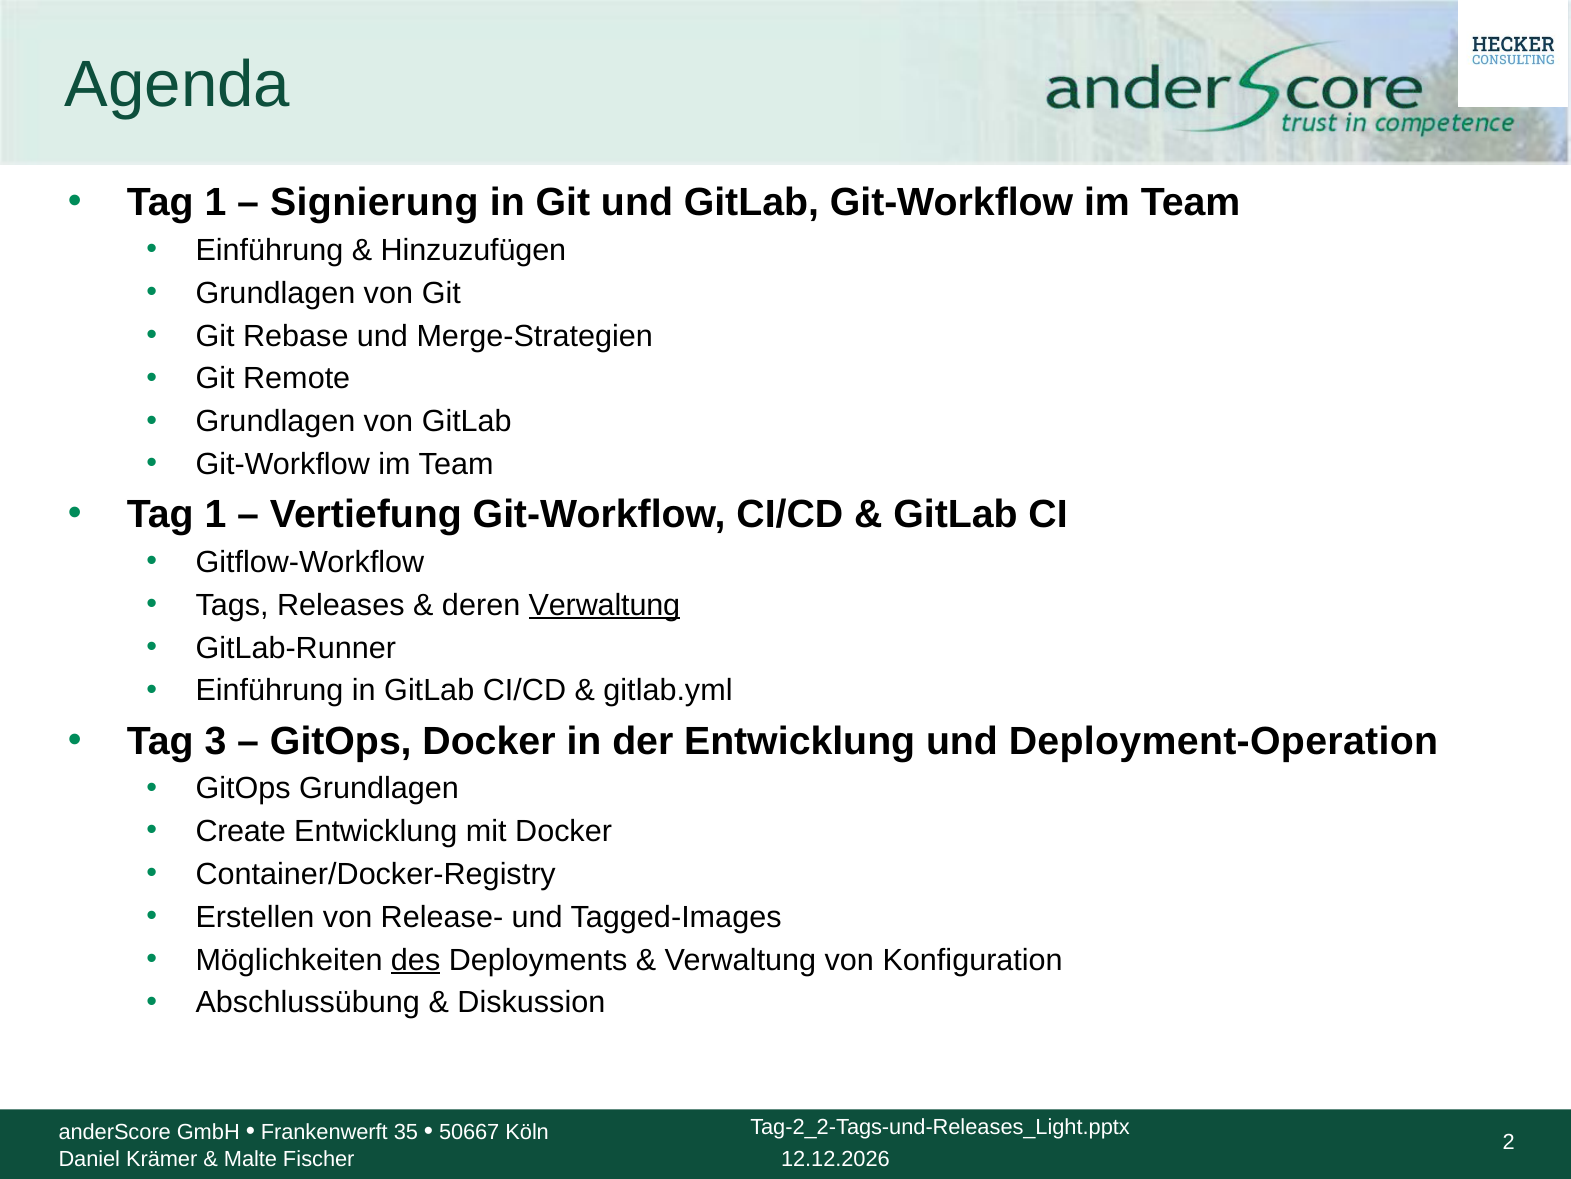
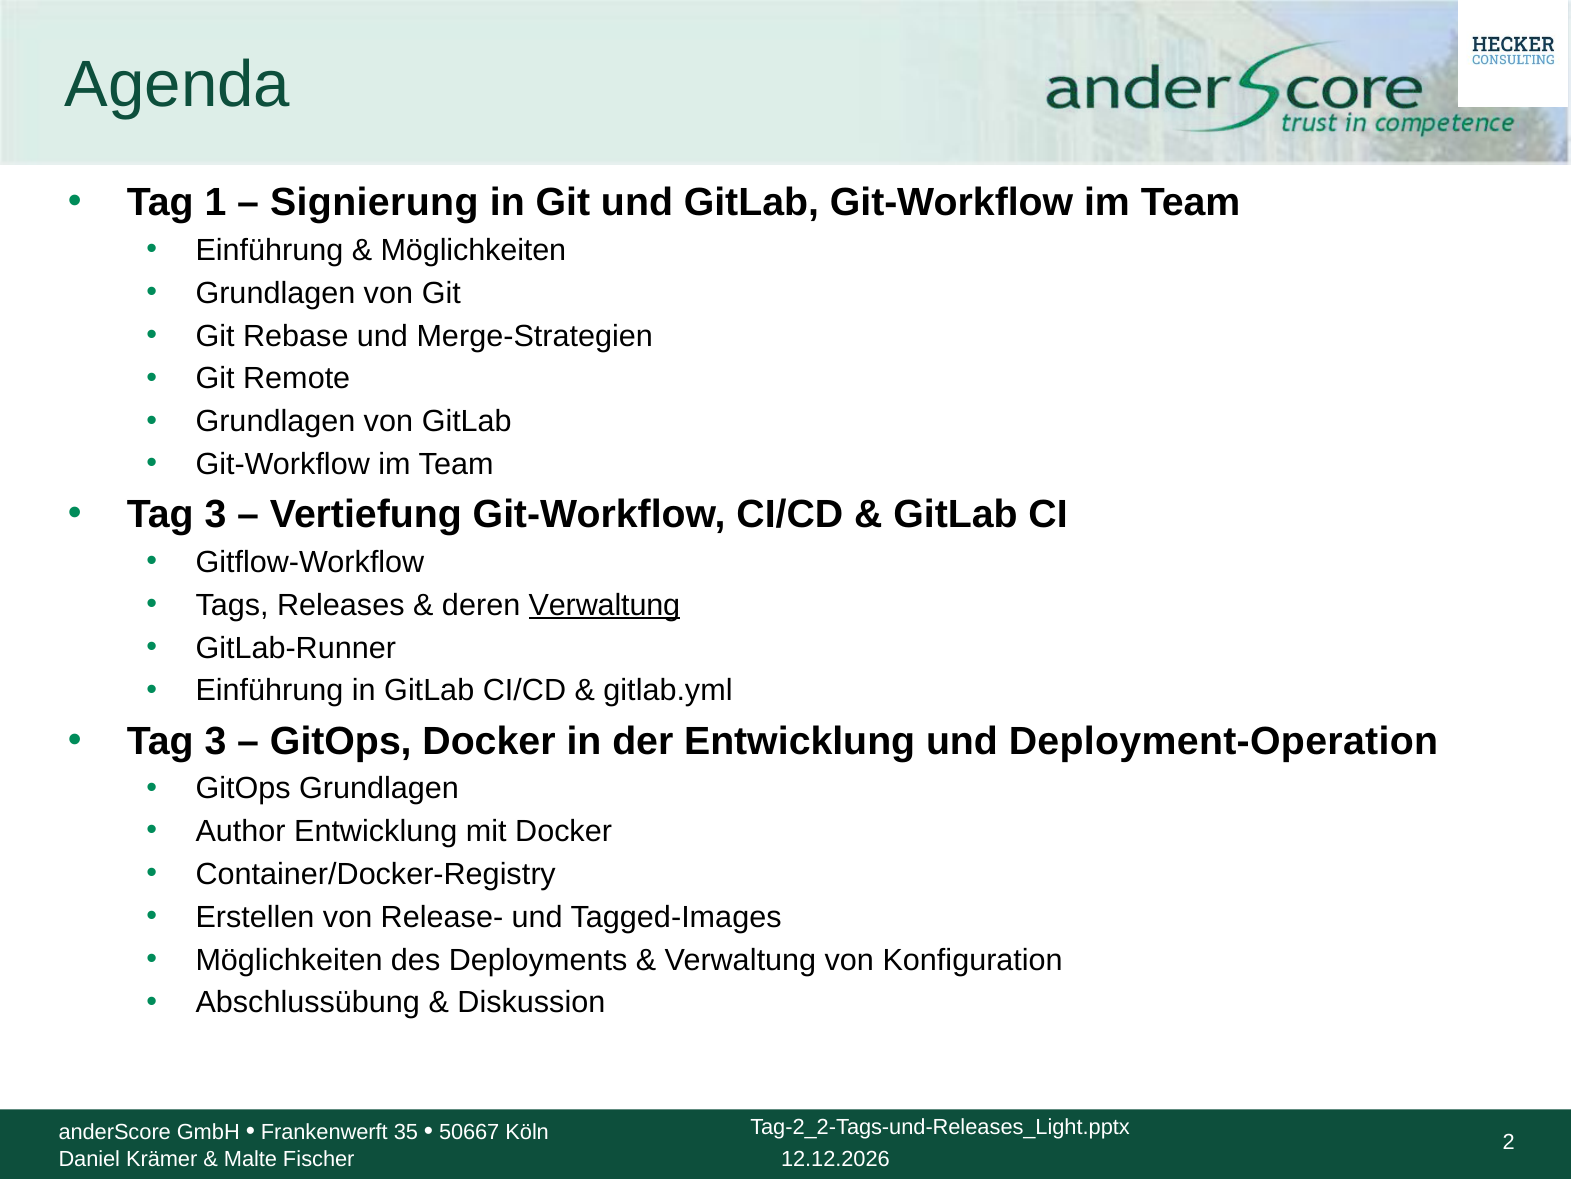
Hinzuzufügen: Hinzuzufügen -> Möglichkeiten (473, 250)
1: 1 -> 3 (215, 515)
Create: Create -> Author (241, 831)
des underline: present -> none (416, 959)
